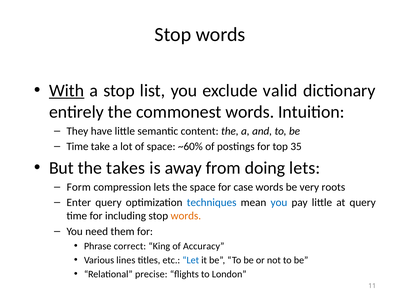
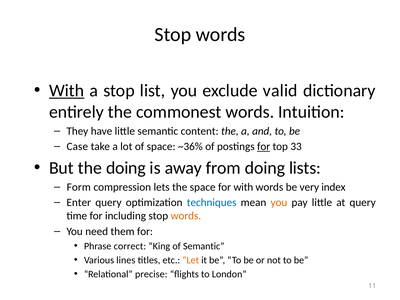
Time: Time -> Case (77, 147)
~60%: ~60% -> ~36% (190, 147)
for underline: none -> present (264, 147)
35: 35 -> 33 (296, 147)
the takes: takes -> doing (126, 168)
doing lets: lets -> lists (305, 168)
for case: case -> with (243, 187)
roots: roots -> index (333, 187)
you colour: blue -> orange (279, 203)
of Accuracy: Accuracy -> Semantic (204, 246)
Let colour: blue -> orange (191, 260)
